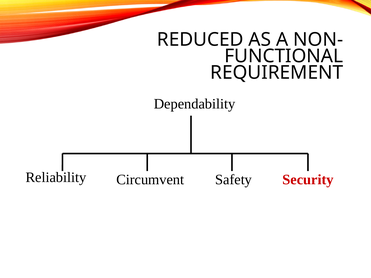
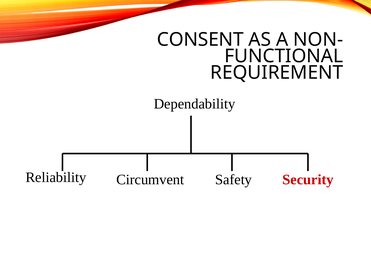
REDUCED: REDUCED -> CONSENT (200, 40)
